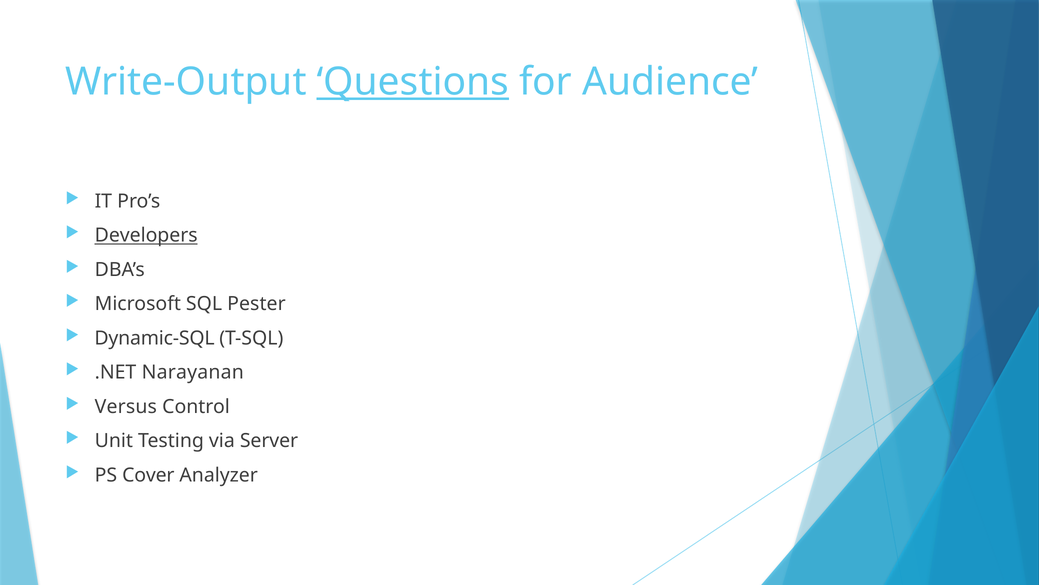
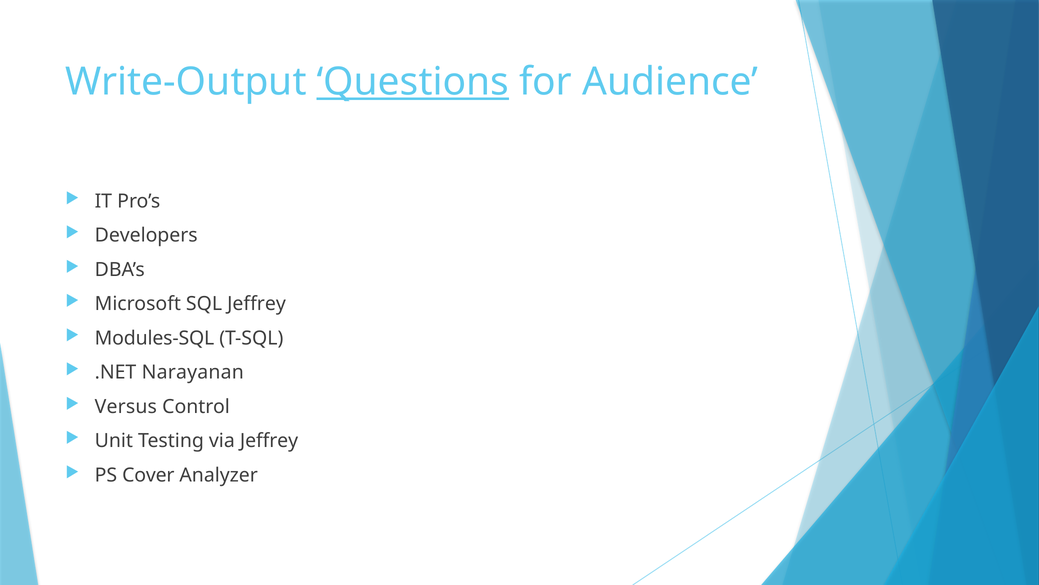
Developers underline: present -> none (146, 235)
SQL Pester: Pester -> Jeffrey (256, 304)
Dynamic-SQL: Dynamic-SQL -> Modules-SQL (155, 338)
via Server: Server -> Jeffrey (269, 441)
